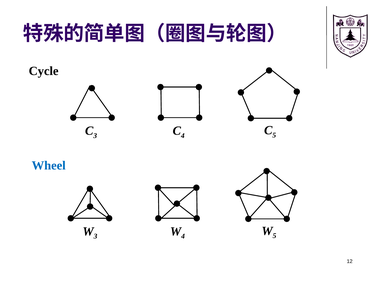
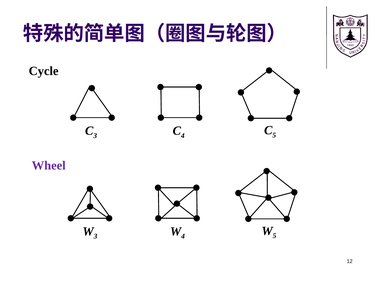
Wheel colour: blue -> purple (49, 166)
